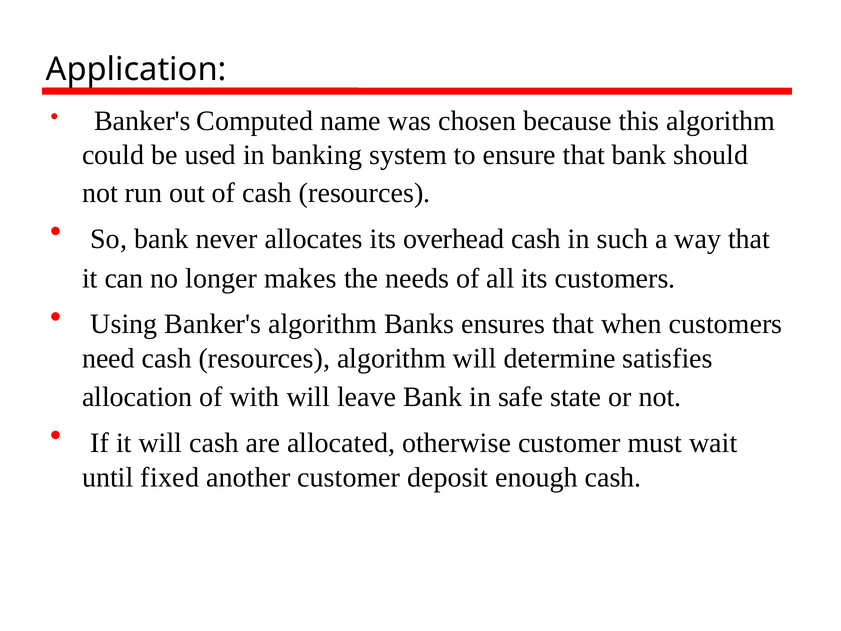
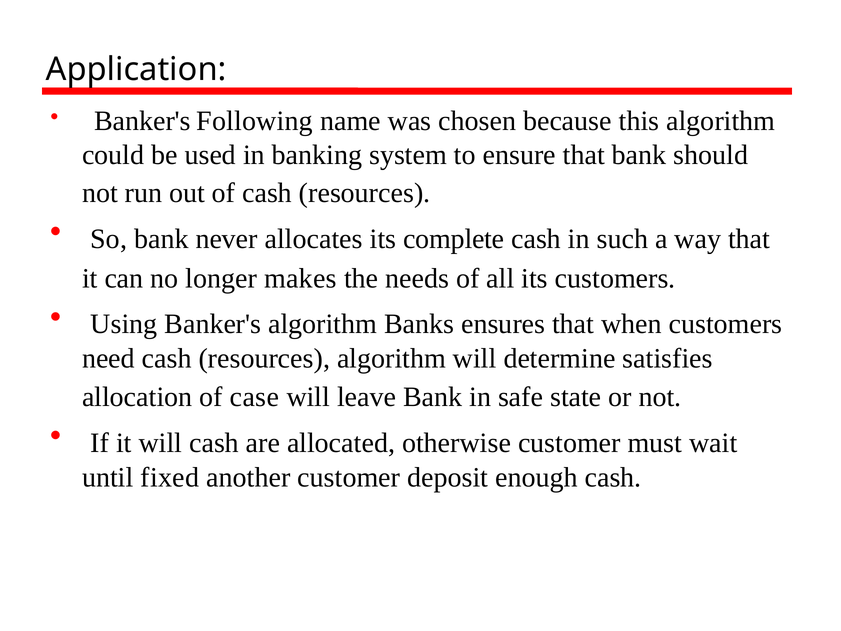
Computed: Computed -> Following (255, 121)
overhead: overhead -> complete (454, 239)
with: with -> case (254, 397)
